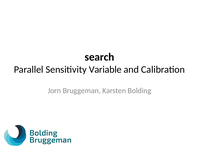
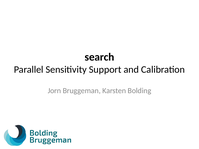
Variable: Variable -> Support (105, 70)
